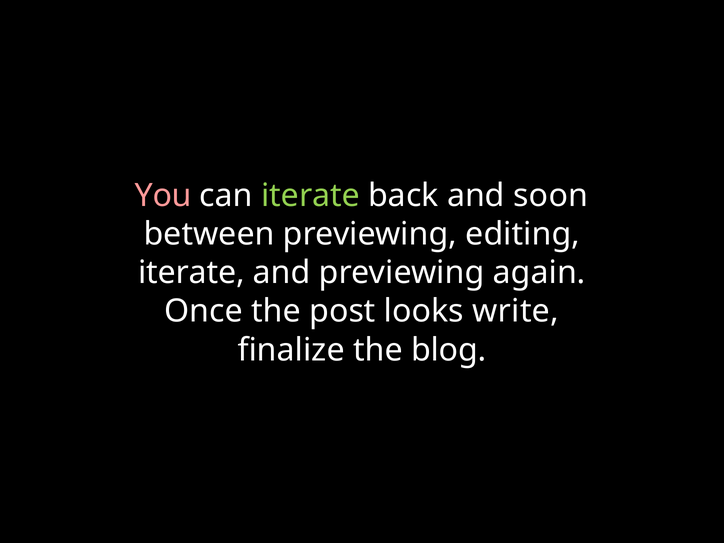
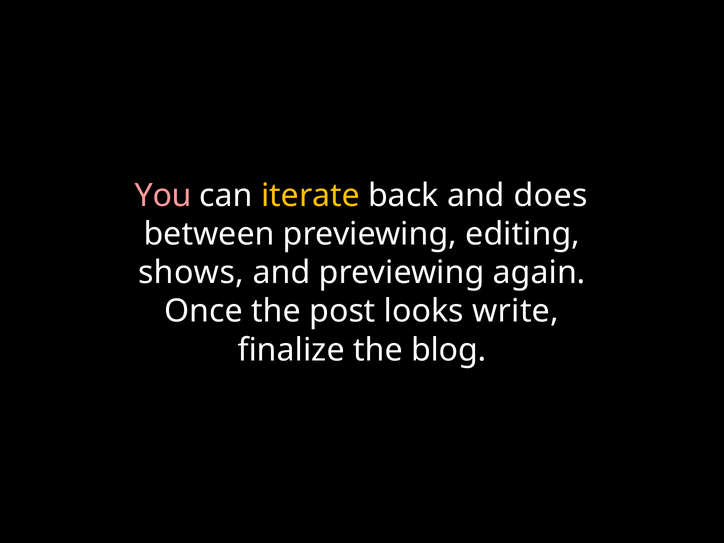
iterate colour: light green -> yellow (311, 195)
soon: soon -> does (551, 195)
iterate: iterate -> shows (191, 273)
